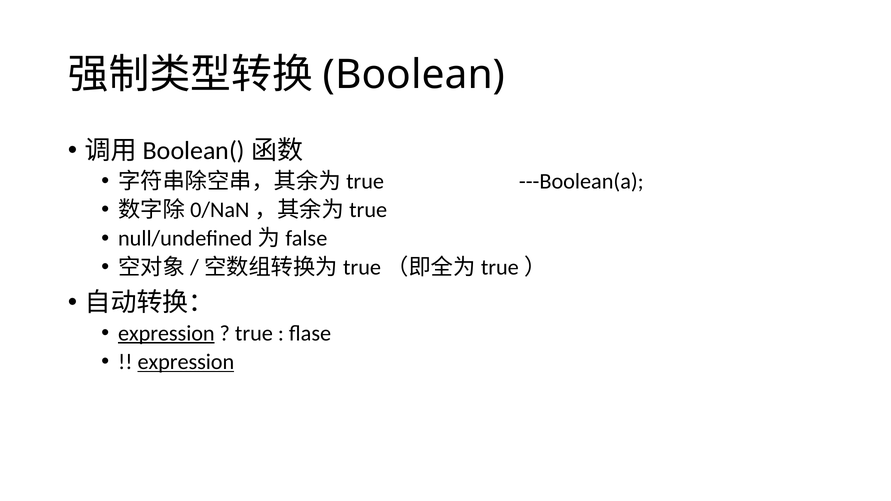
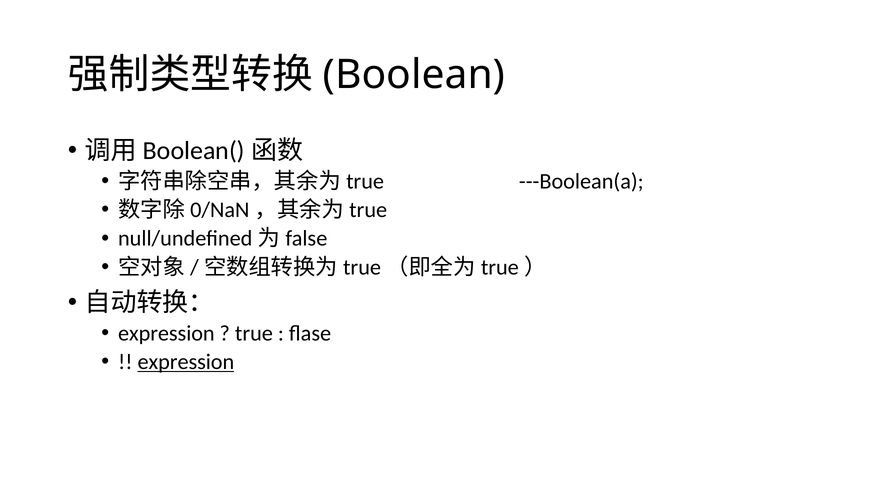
expression underline: present -> none (166, 333)
